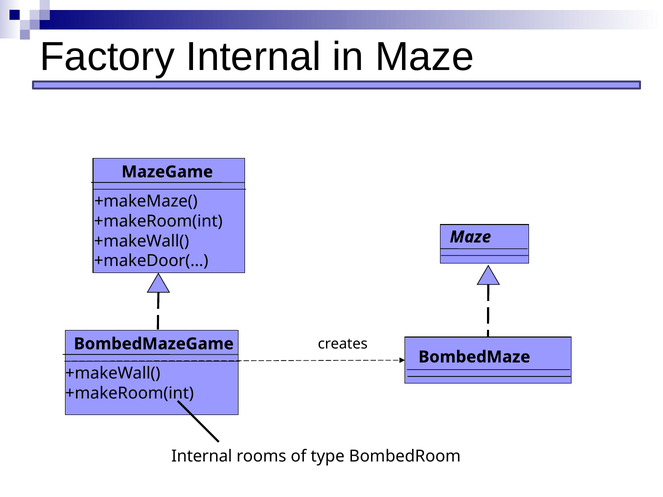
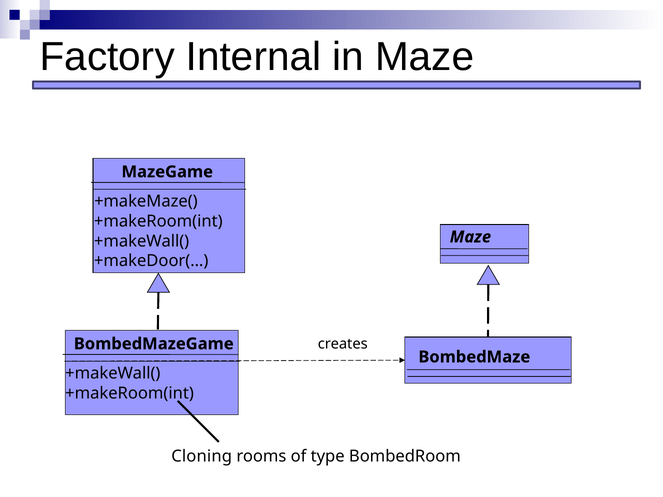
Internal: Internal -> Cloning (202, 457)
